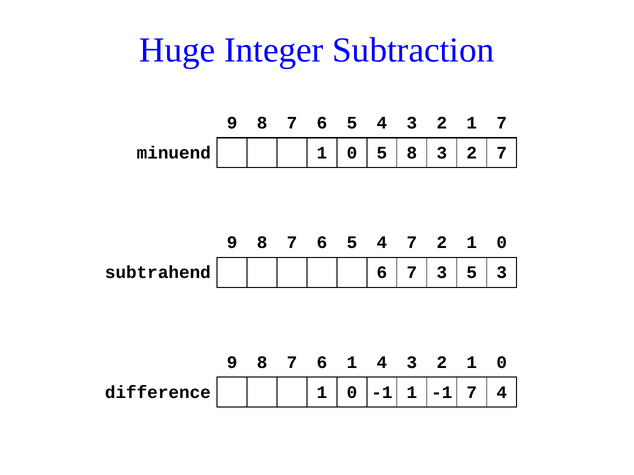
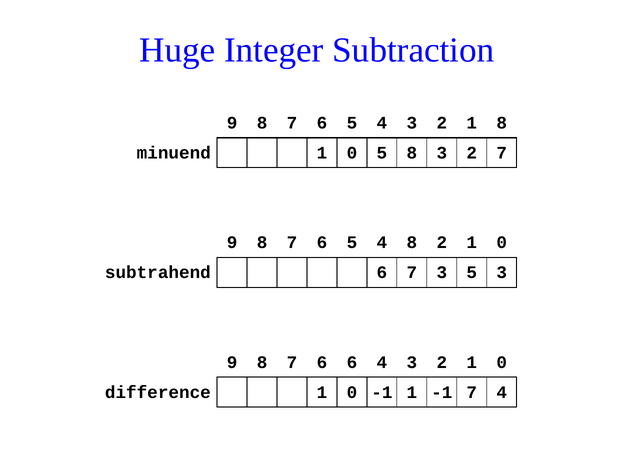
1 7: 7 -> 8 (502, 123)
4 7: 7 -> 8 (412, 243)
6 1: 1 -> 6 (352, 363)
